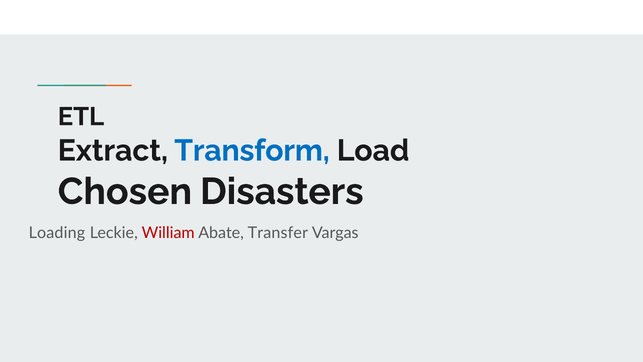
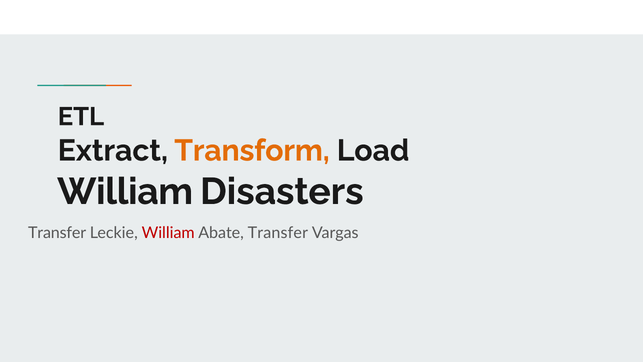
Transform colour: blue -> orange (252, 150)
Chosen: Chosen -> William (125, 191)
Loading: Loading -> Transfer (57, 233)
